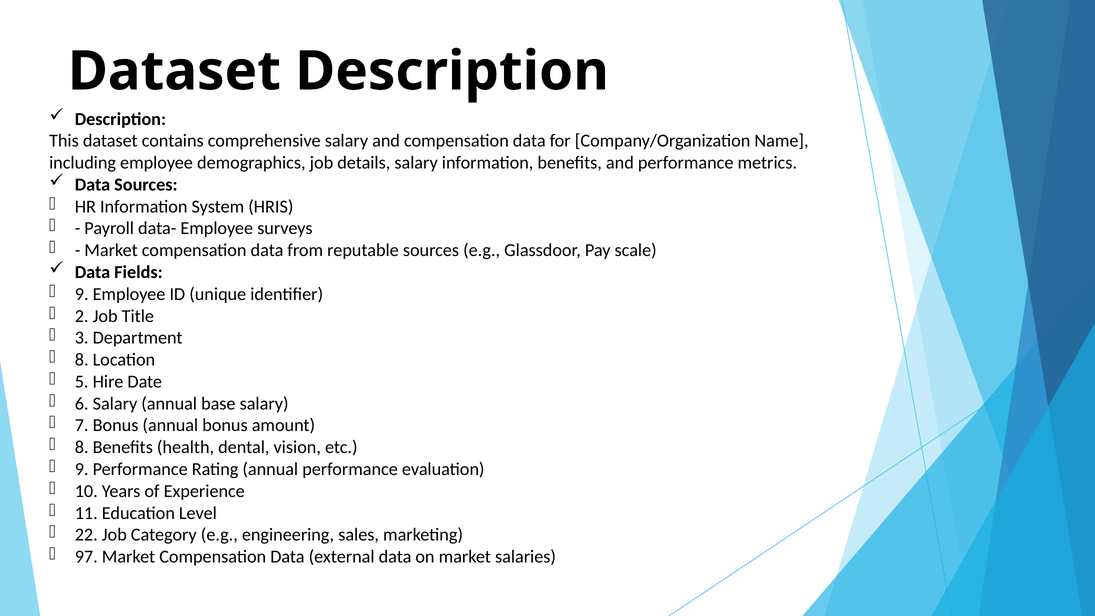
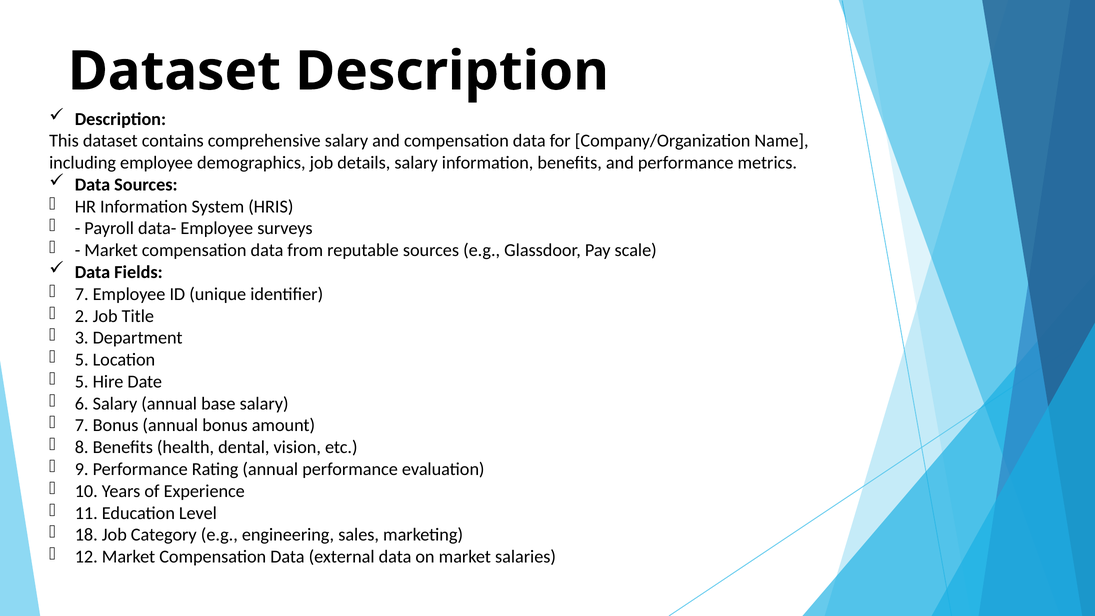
9: 9 -> 7 (82, 294)
8: 8 -> 5 (82, 360)
22: 22 -> 18 (86, 535)
97: 97 -> 12 (86, 557)
